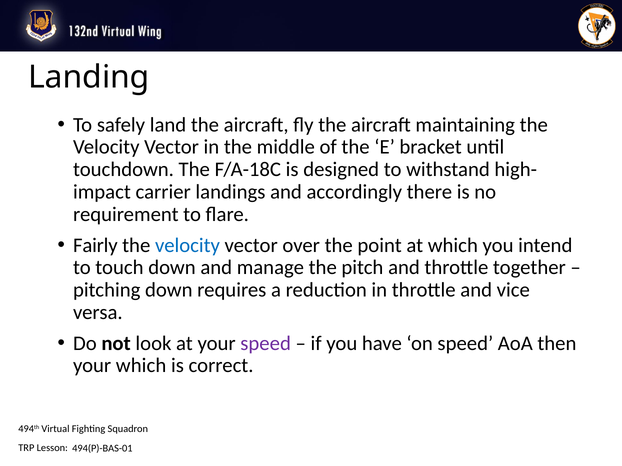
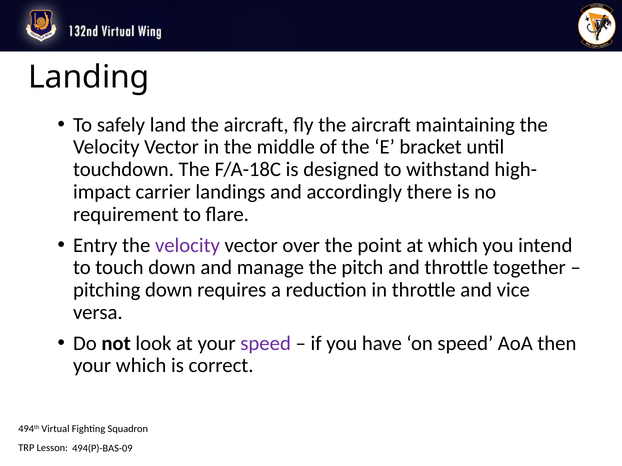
Fairly: Fairly -> Entry (95, 245)
velocity colour: blue -> purple (187, 245)
494(P)-BAS-01: 494(P)-BAS-01 -> 494(P)-BAS-09 (102, 449)
